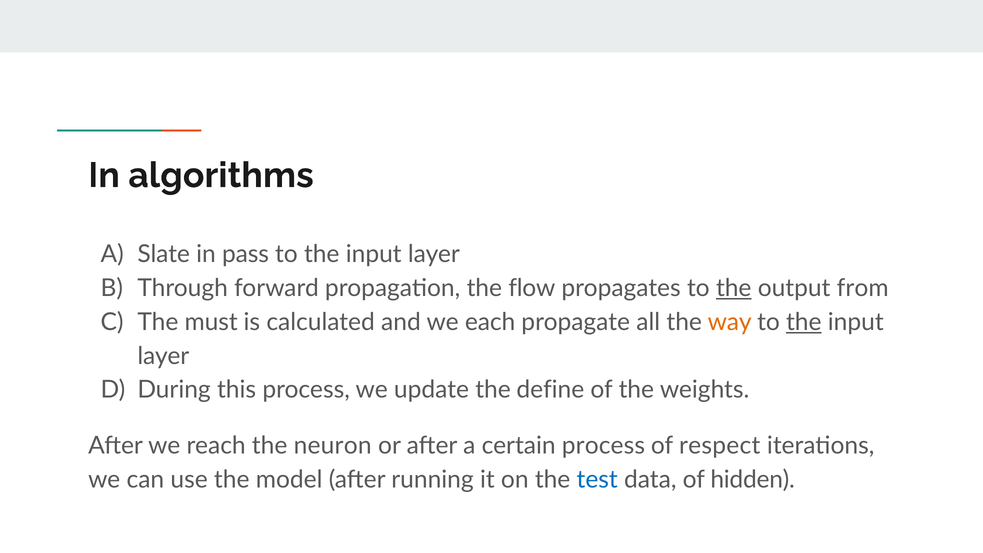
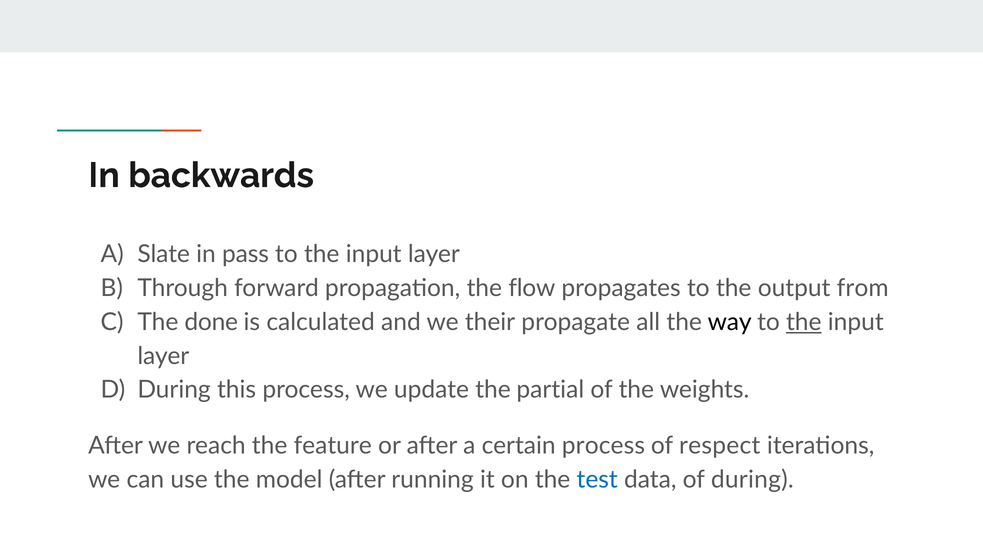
algorithms: algorithms -> backwards (221, 175)
the underline: present -> none (734, 288)
must: must -> done (211, 322)
each: each -> their (490, 322)
way colour: orange -> black (730, 322)
define: define -> partial (550, 390)
neuron: neuron -> feature (333, 446)
of hidden: hidden -> during (752, 479)
